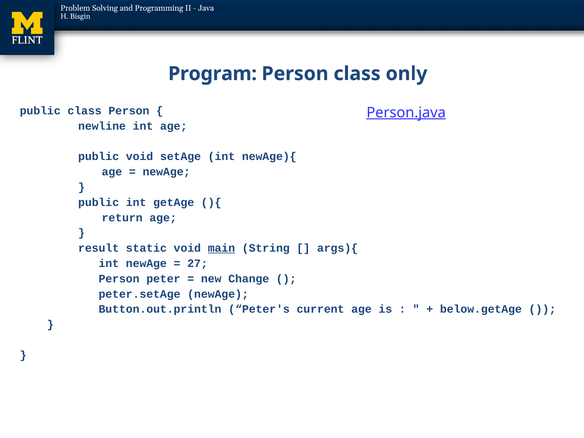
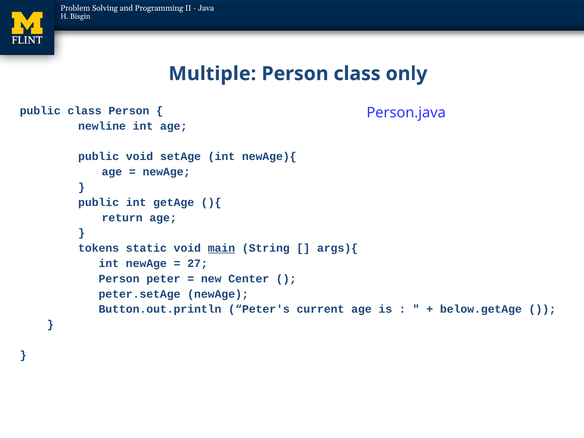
Program: Program -> Multiple (212, 74)
Person.java underline: present -> none (406, 113)
result: result -> tokens (99, 248)
Change: Change -> Center (249, 279)
